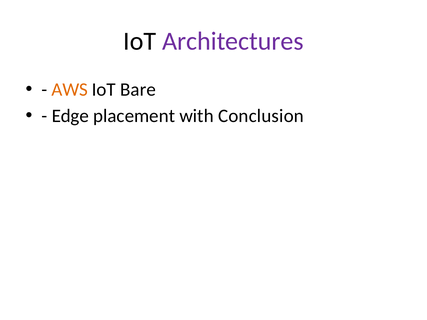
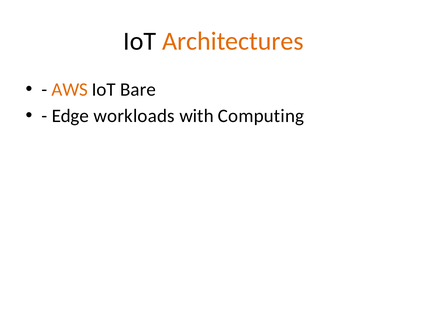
Architectures colour: purple -> orange (233, 41)
placement: placement -> workloads (134, 116)
Conclusion: Conclusion -> Computing (261, 116)
